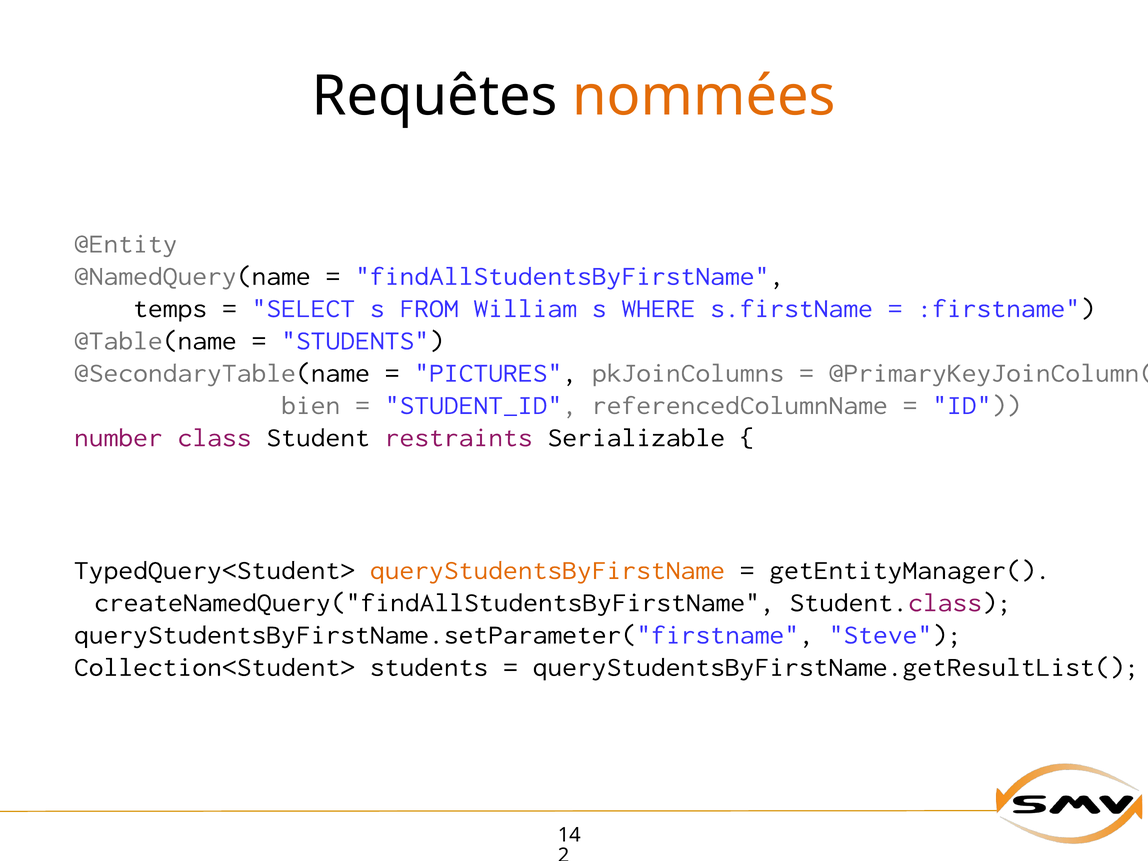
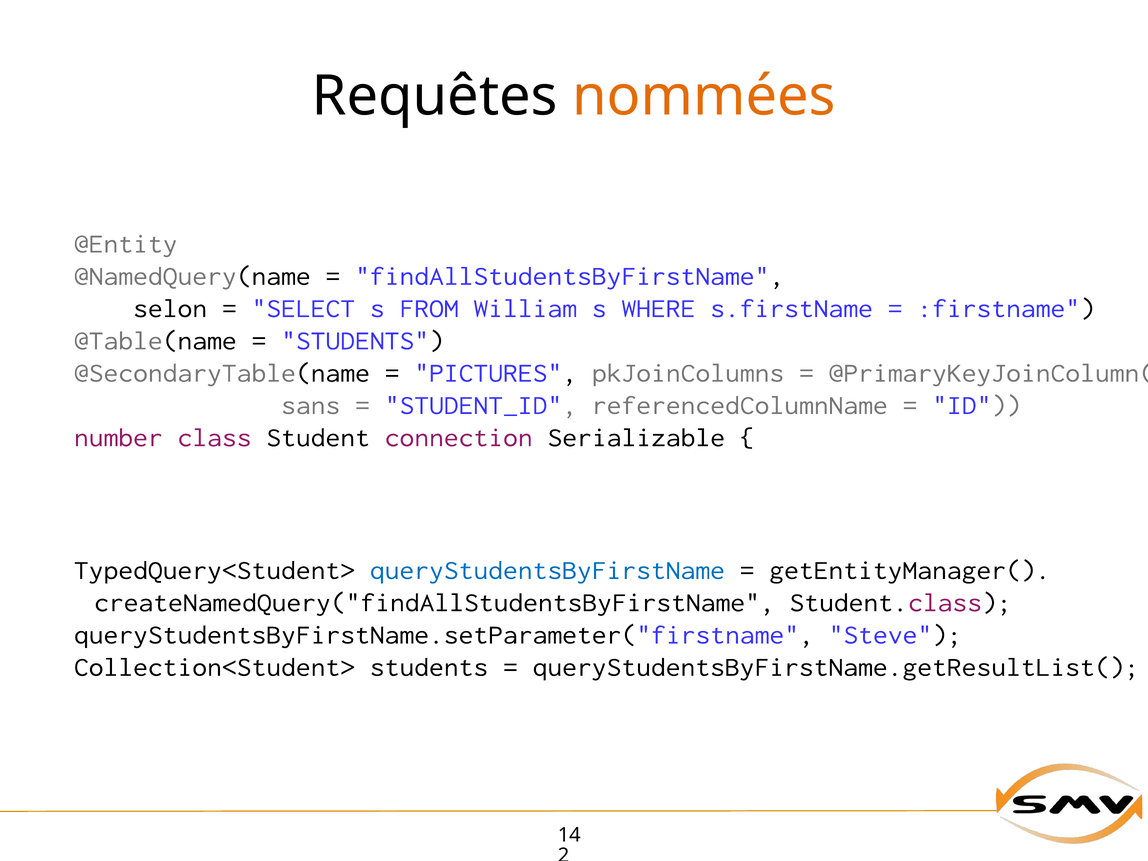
temps: temps -> selon (170, 308)
bien: bien -> sans (311, 405)
restraints: restraints -> connection (459, 437)
queryStudentsByFirstName colour: orange -> blue (547, 570)
